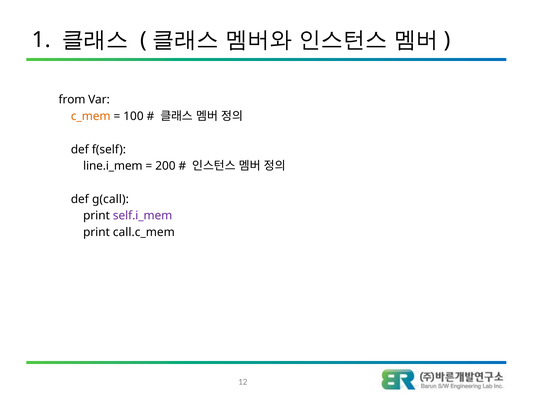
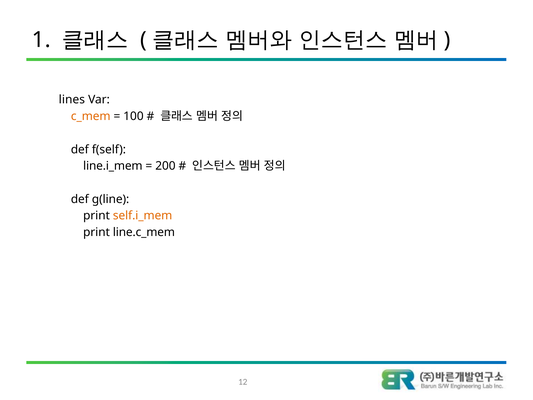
from: from -> lines (72, 100)
g(call: g(call -> g(line (111, 199)
self.i_mem colour: purple -> orange (143, 216)
call.c_mem: call.c_mem -> line.c_mem (144, 232)
